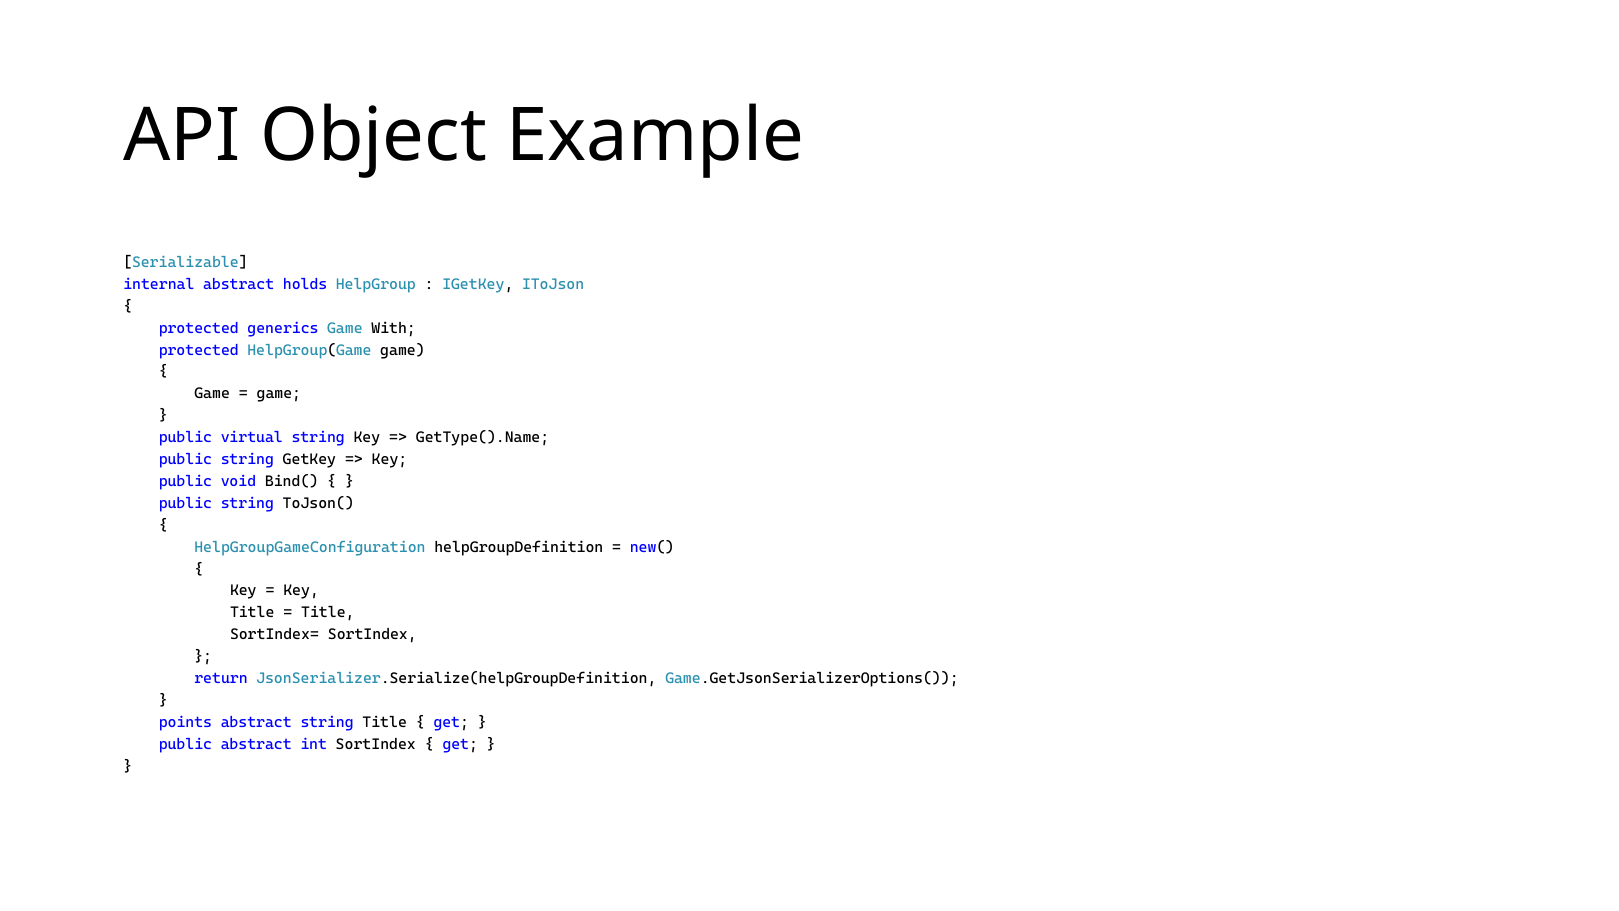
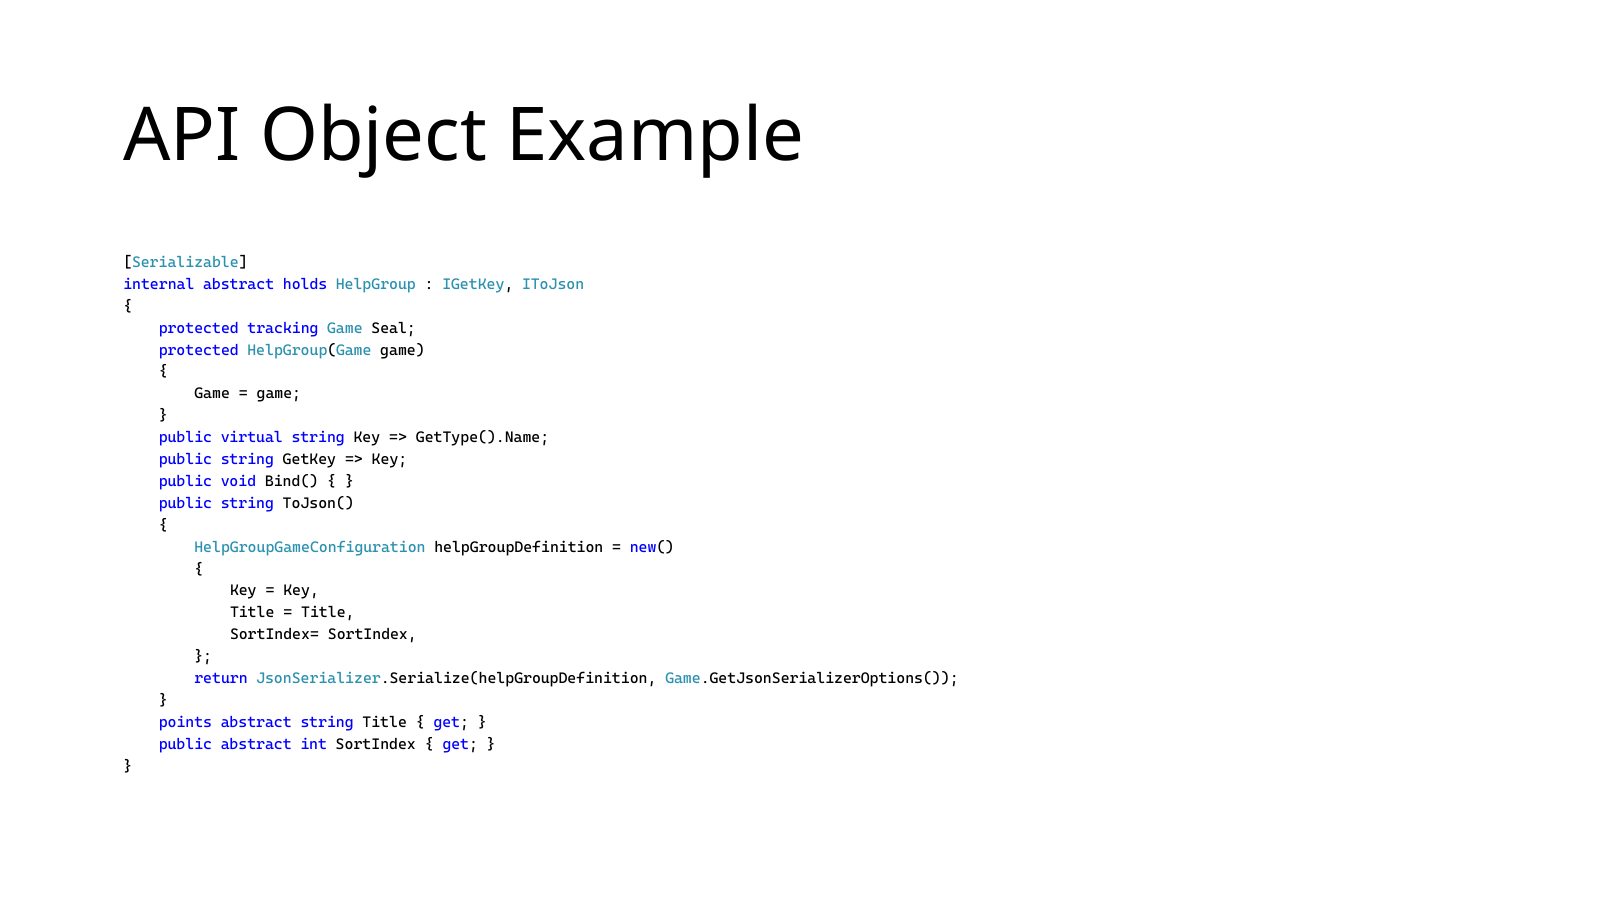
generics: generics -> tracking (283, 328)
With: With -> Seal (394, 328)
